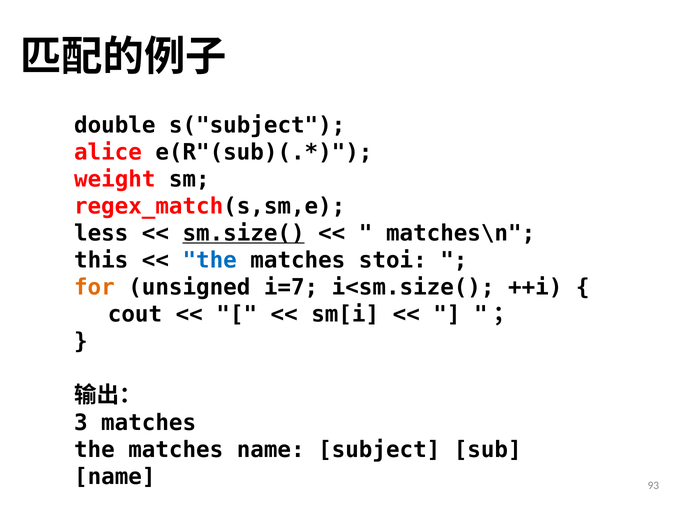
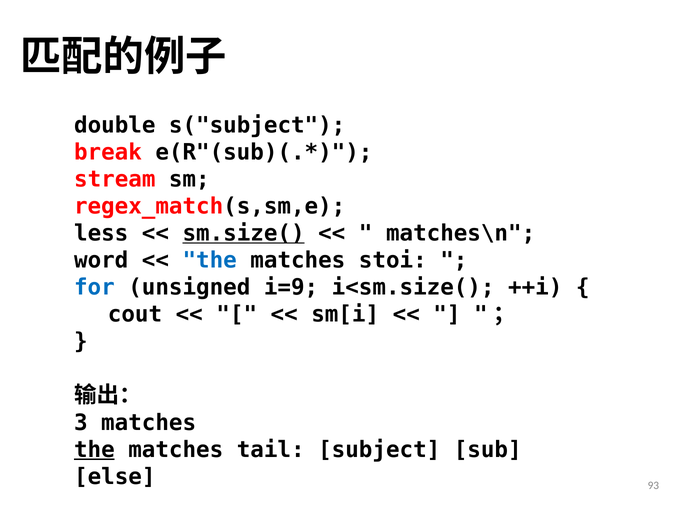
alice: alice -> break (108, 152)
weight: weight -> stream (115, 179)
this: this -> word (101, 260)
for colour: orange -> blue (94, 287)
i=7: i=7 -> i=9 (291, 287)
the underline: none -> present (94, 450)
matches name: name -> tail (271, 450)
name: name -> else (115, 477)
